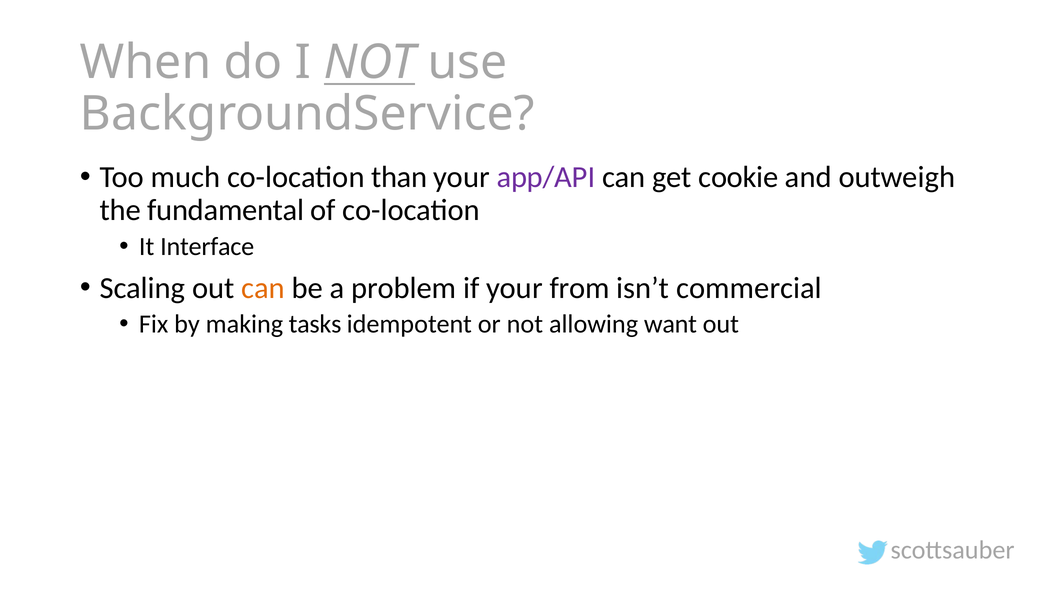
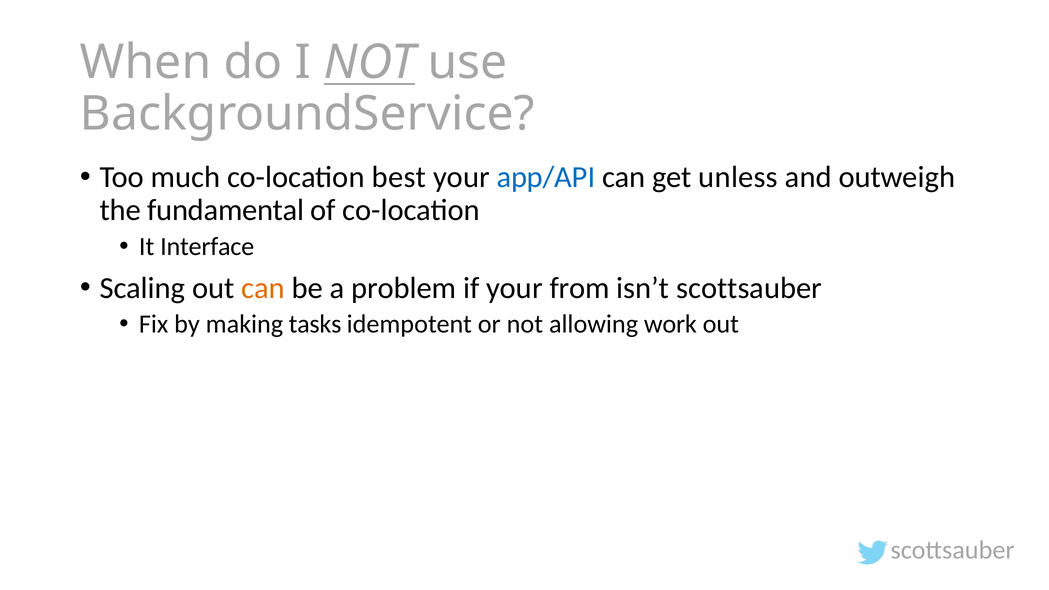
than: than -> best (399, 177)
app/API colour: purple -> blue (546, 177)
cookie: cookie -> unless (738, 177)
isn’t commercial: commercial -> scottsauber (749, 288)
want: want -> work (670, 324)
